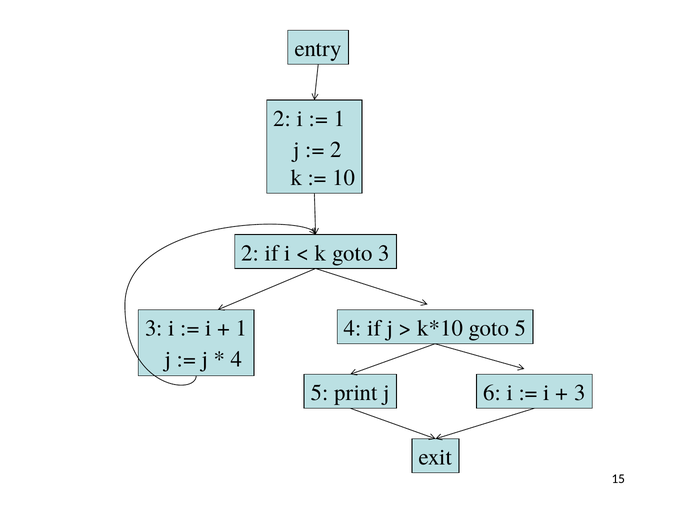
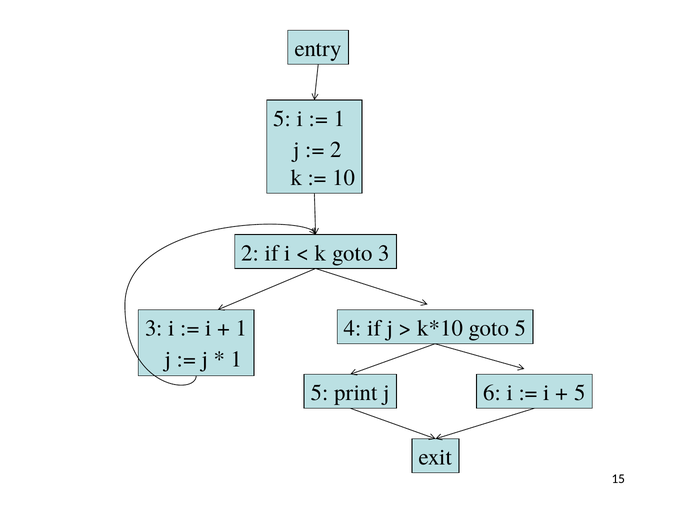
2: 2 -> 5 (282, 119)
4: 4 -> 1 (236, 360)
3: 3 -> 5 (580, 393)
